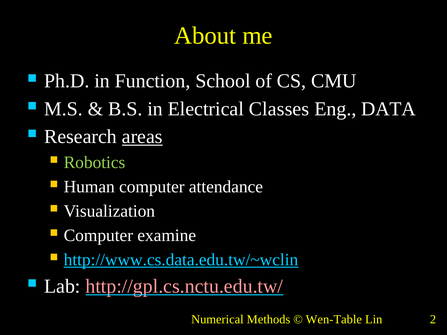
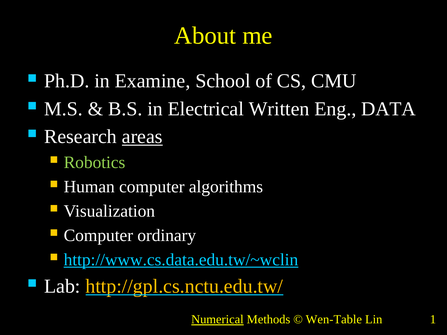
Function: Function -> Examine (153, 81)
Classes: Classes -> Written (279, 109)
attendance: attendance -> algorithms (226, 187)
examine: examine -> ordinary (167, 235)
http://gpl.cs.nctu.edu.tw/ colour: pink -> yellow (184, 286)
Numerical underline: none -> present (217, 320)
2: 2 -> 1 (433, 320)
